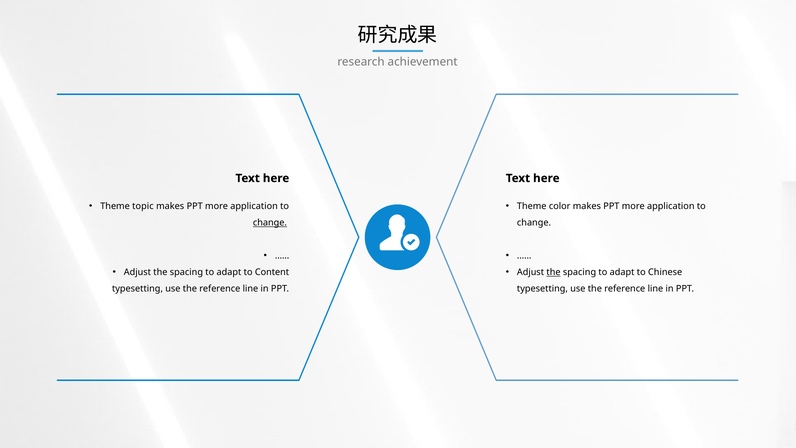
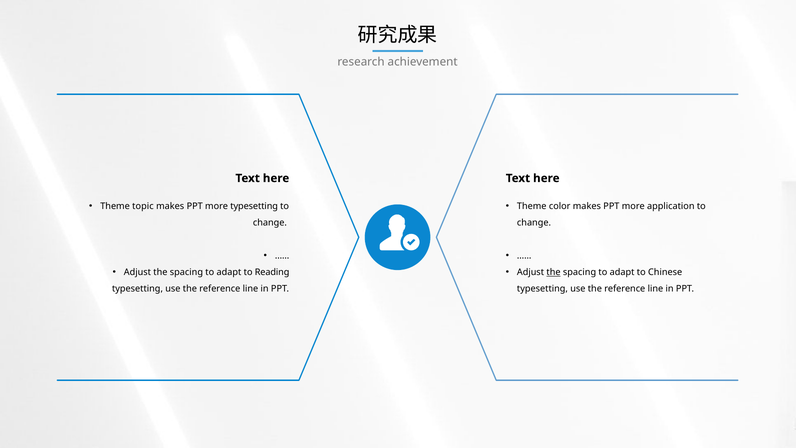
application: application -> typesetting (254, 206)
change underline: present -> none (270, 223)
Content: Content -> Reading (272, 272)
